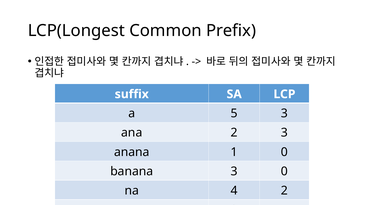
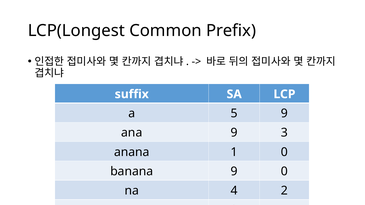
5 3: 3 -> 9 (284, 114)
ana 2: 2 -> 9 (234, 133)
banana 3: 3 -> 9 (234, 172)
